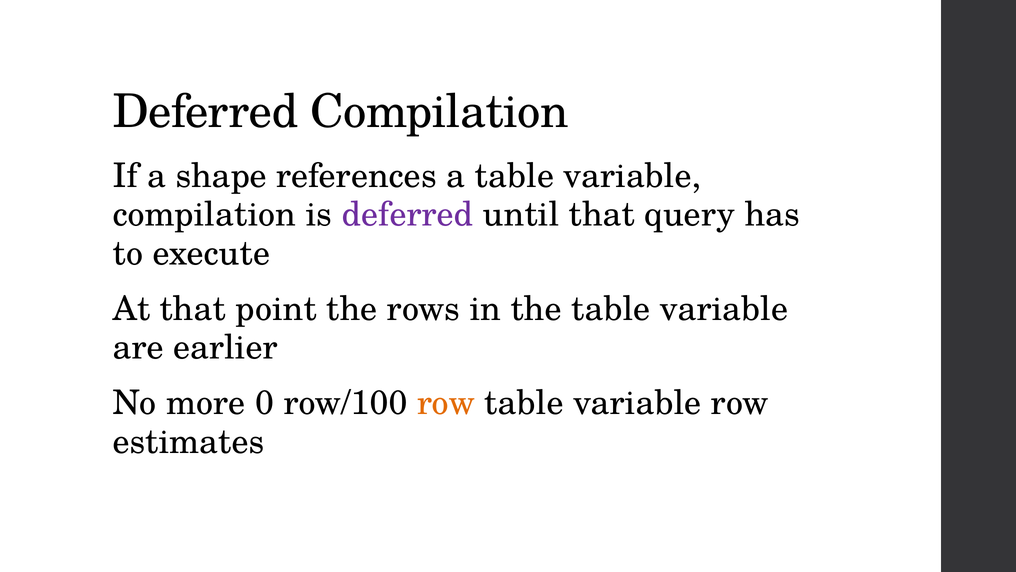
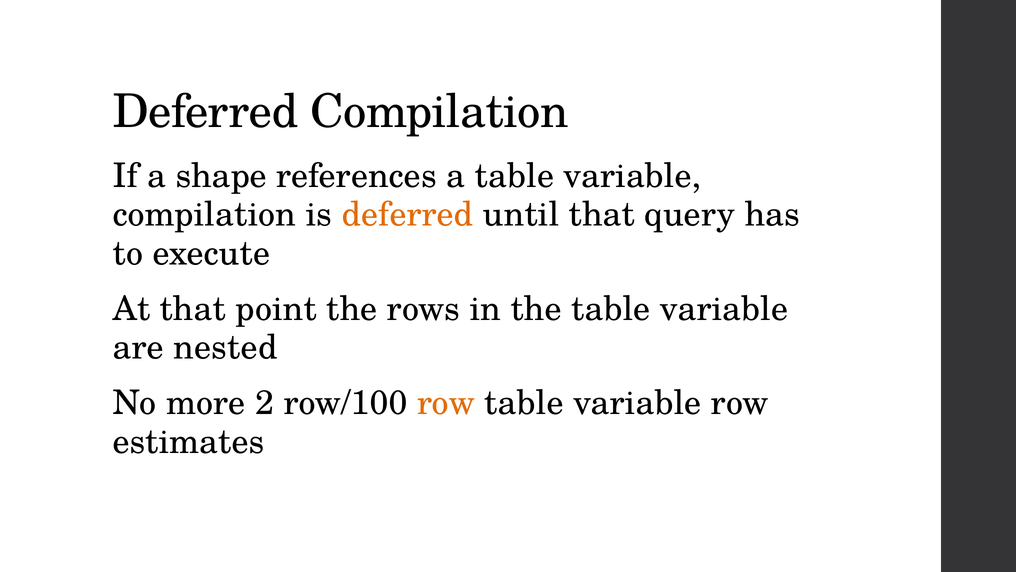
deferred colour: purple -> orange (407, 215)
earlier: earlier -> nested (225, 347)
0: 0 -> 2 (264, 403)
